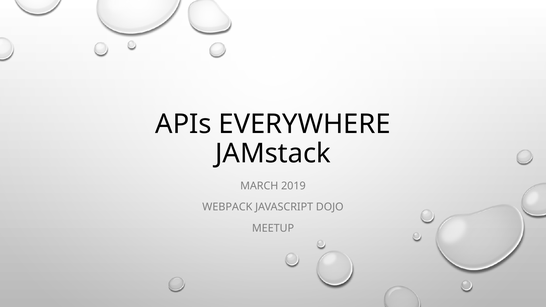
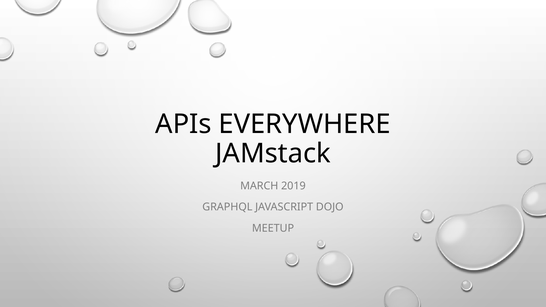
WEBPACK: WEBPACK -> GRAPHQL (227, 207)
